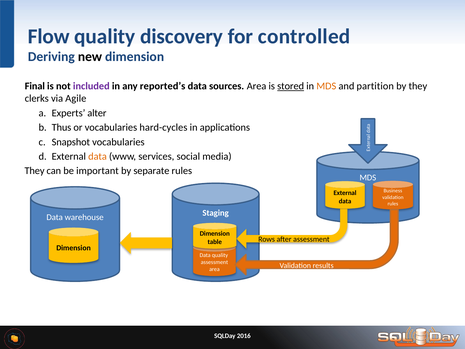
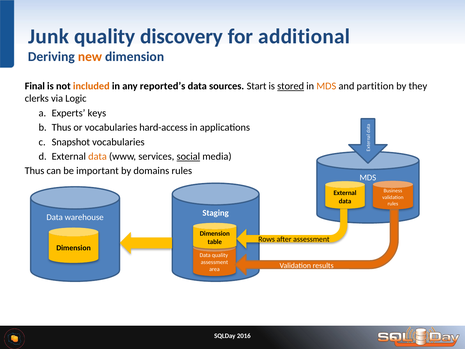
Flow: Flow -> Junk (49, 36)
controlled: controlled -> additional (304, 36)
new colour: black -> orange (90, 57)
included colour: purple -> orange (91, 86)
sources Area: Area -> Start (257, 86)
Agile: Agile -> Logic (76, 98)
alter: alter -> keys (97, 113)
hard-cycles: hard-cycles -> hard-access (163, 127)
social underline: none -> present (188, 156)
They: They -> Thus (35, 171)
separate: separate -> domains (151, 171)
